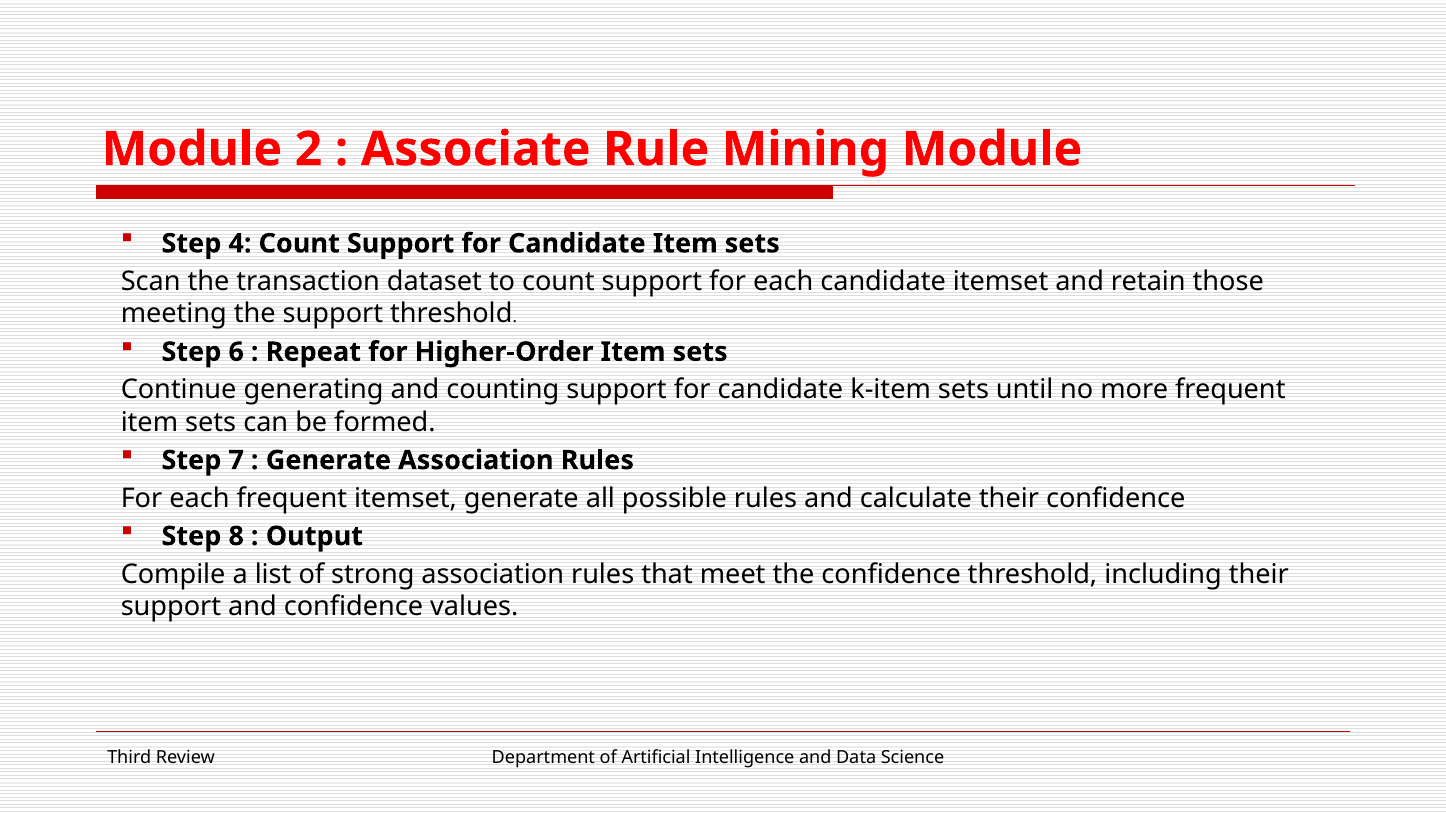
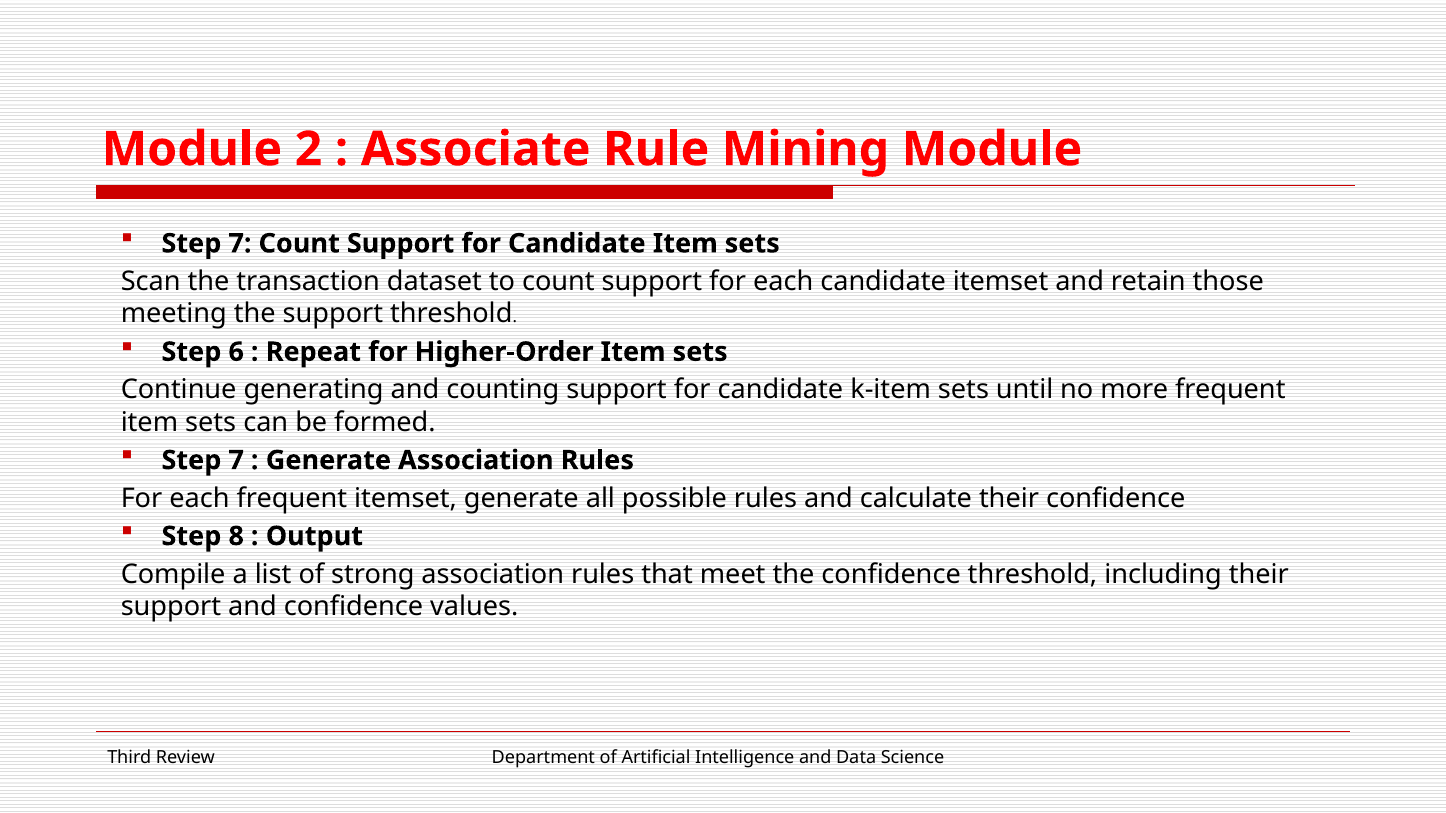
4: 4 -> 7 (240, 244)
